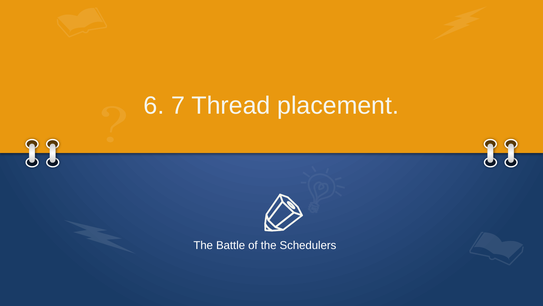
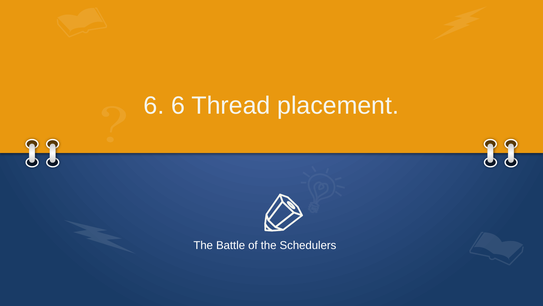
6 7: 7 -> 6 (178, 105)
